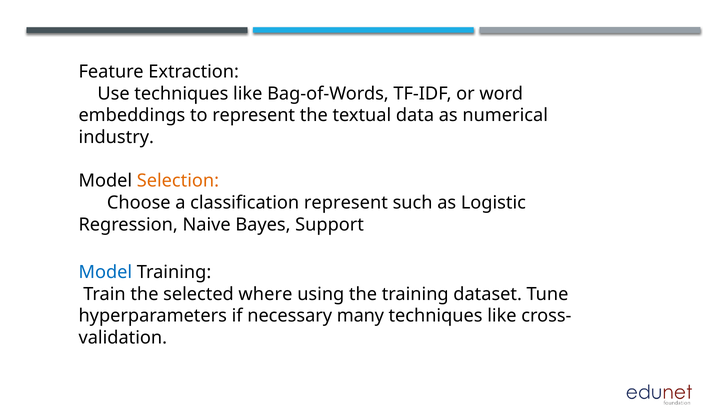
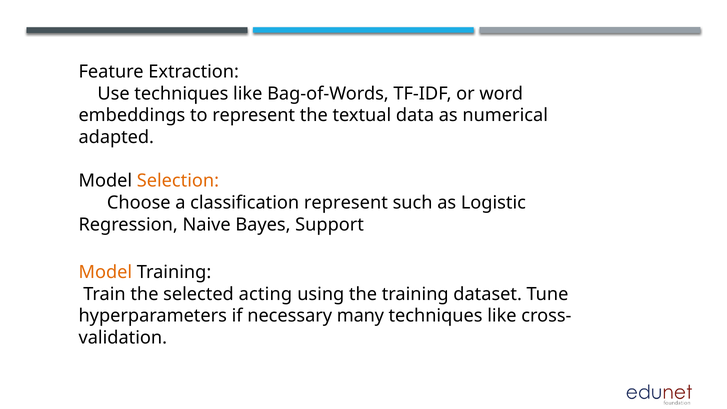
industry: industry -> adapted (116, 137)
Model colour: blue -> orange (105, 272)
where: where -> acting (265, 294)
